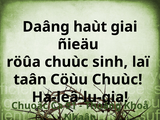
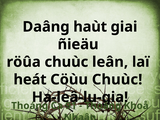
sinh: sinh -> leân (110, 62)
taân: taân -> heát (30, 80)
Chuoäc: Chuoäc -> Thoáng (30, 106)
